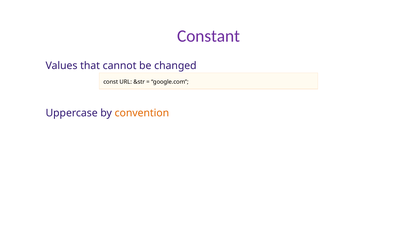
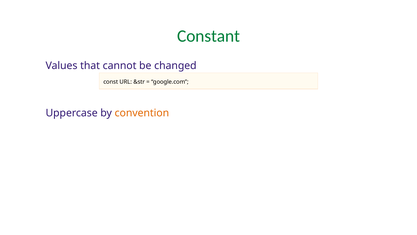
Constant colour: purple -> green (208, 36)
